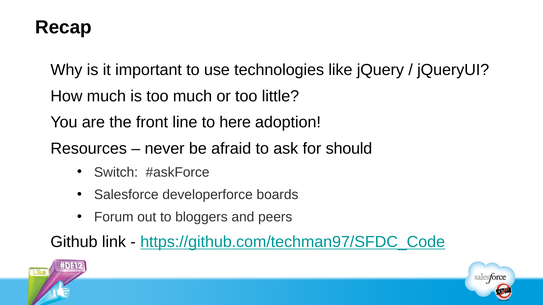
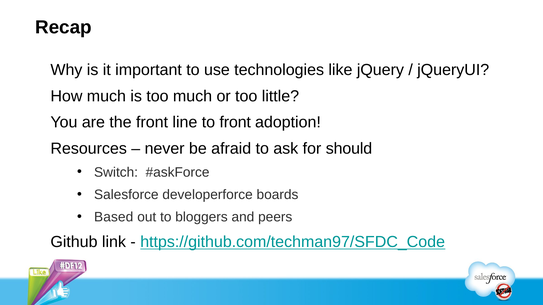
to here: here -> front (235, 123)
Forum: Forum -> Based (114, 217)
